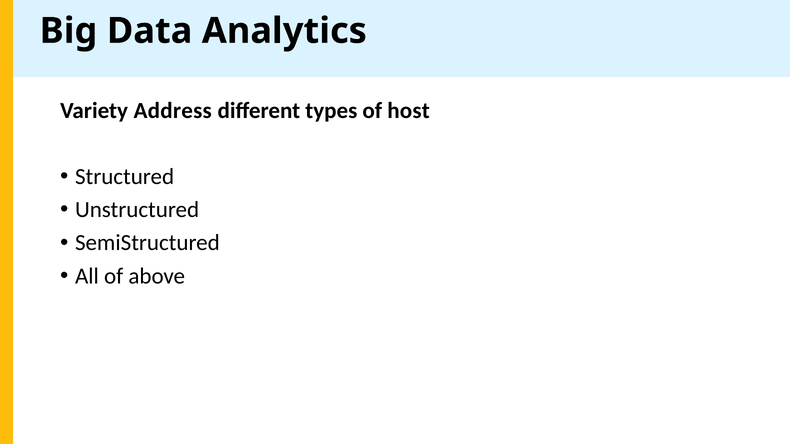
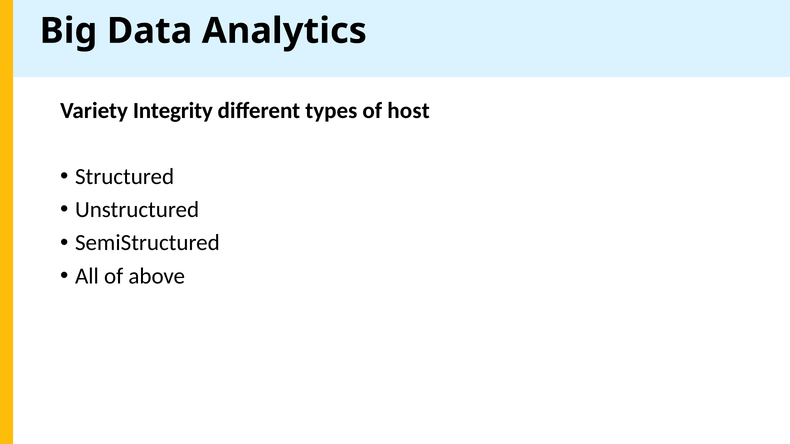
Address: Address -> Integrity (173, 111)
